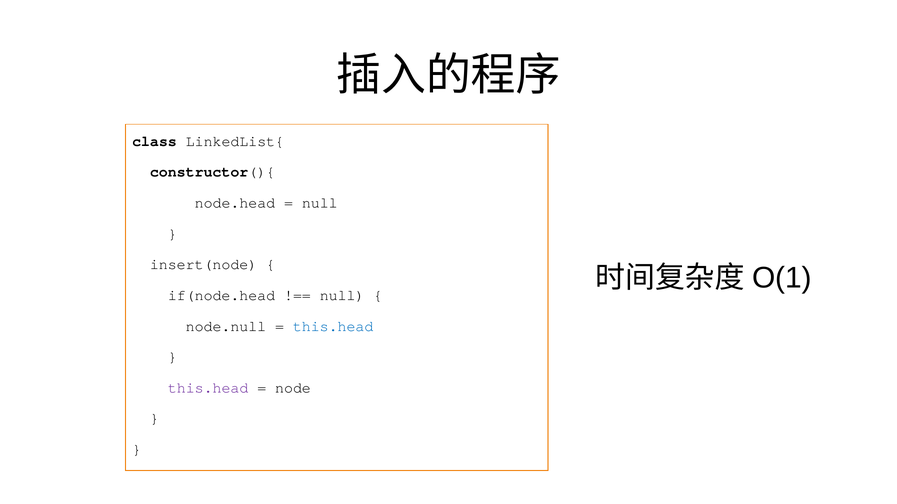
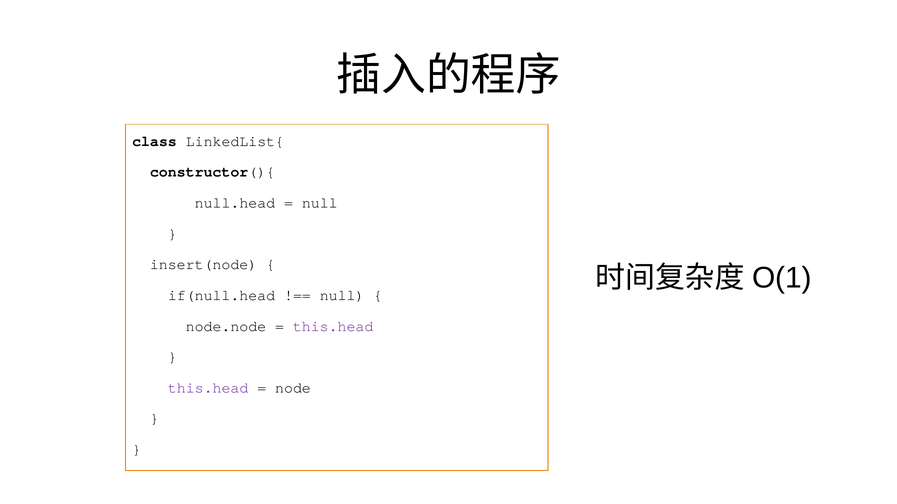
node.head: node.head -> null.head (235, 203)
if(node.head: if(node.head -> if(null.head (222, 296)
node.null: node.null -> node.node (226, 326)
this.head colour: blue -> purple (333, 326)
